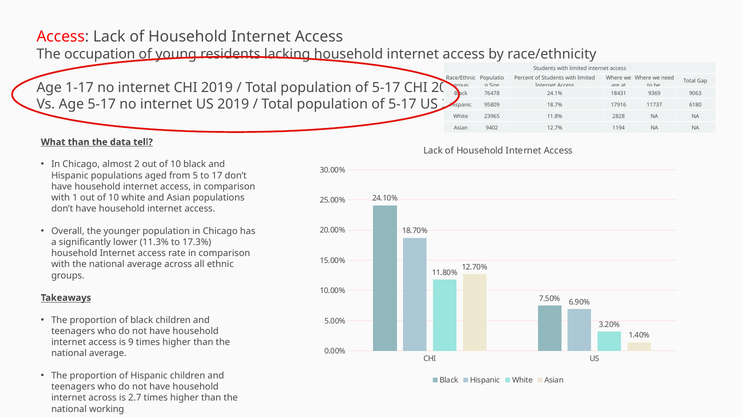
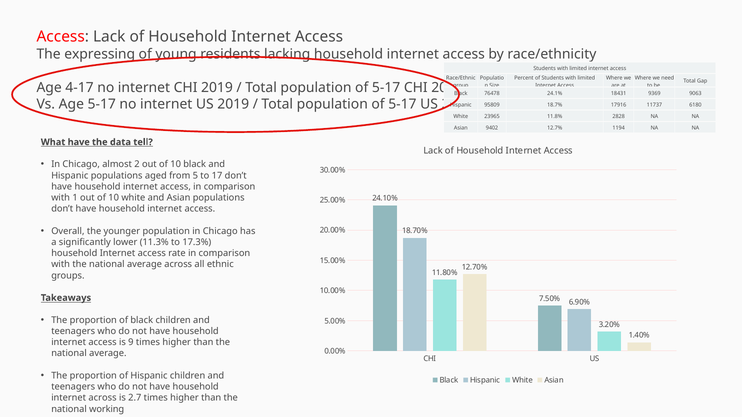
occupation: occupation -> expressing (100, 54)
1-17: 1-17 -> 4-17 (80, 88)
What than: than -> have (79, 142)
